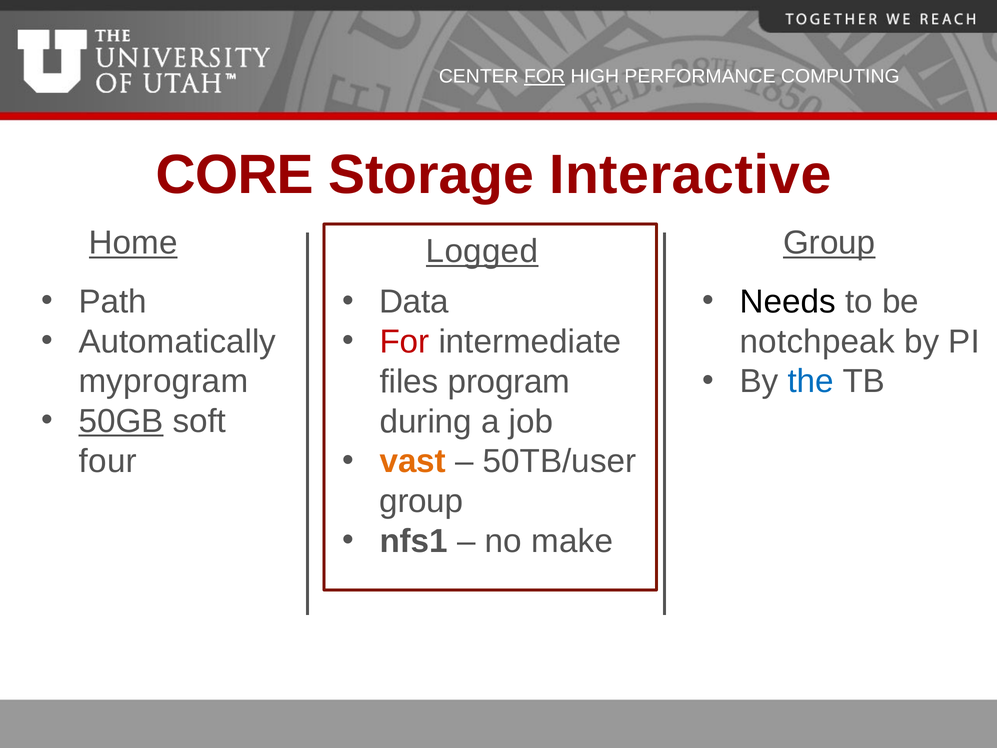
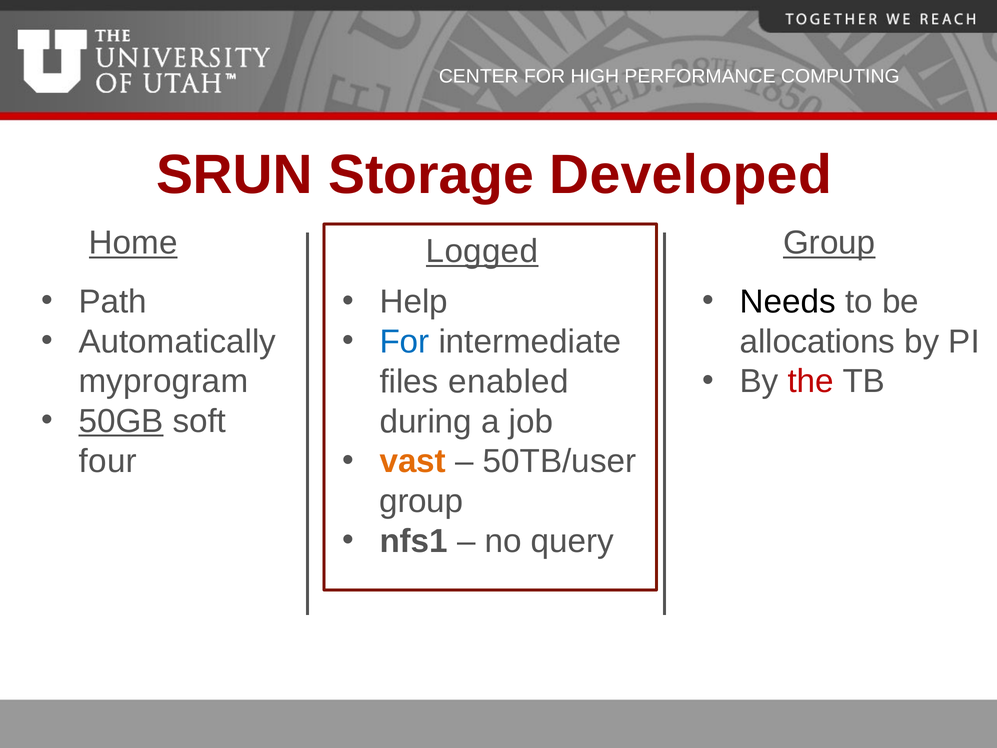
FOR underline: present -> none (545, 76)
CORE: CORE -> SRUN (234, 175)
Interactive: Interactive -> Developed (691, 175)
Data: Data -> Help (414, 302)
For colour: red -> blue (404, 342)
notchpeak: notchpeak -> allocations (817, 341)
the colour: blue -> red (811, 381)
program: program -> enabled (509, 382)
make: make -> query (572, 541)
